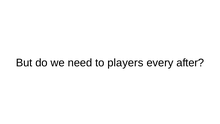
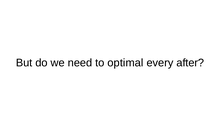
players: players -> optimal (125, 63)
